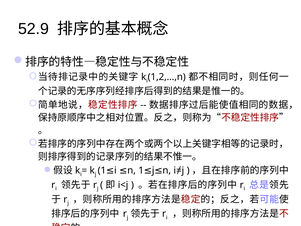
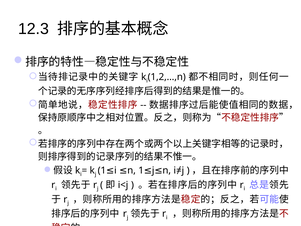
52.9: 52.9 -> 12.3 (34, 29)
